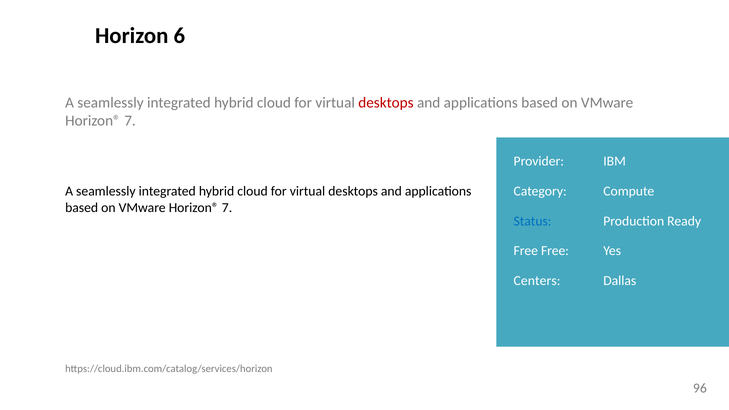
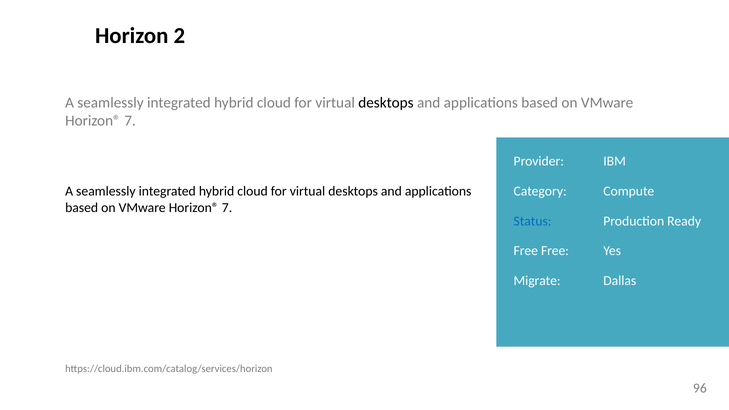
6: 6 -> 2 (179, 36)
desktops colour: red -> black (386, 103)
Centers: Centers -> Migrate (537, 281)
